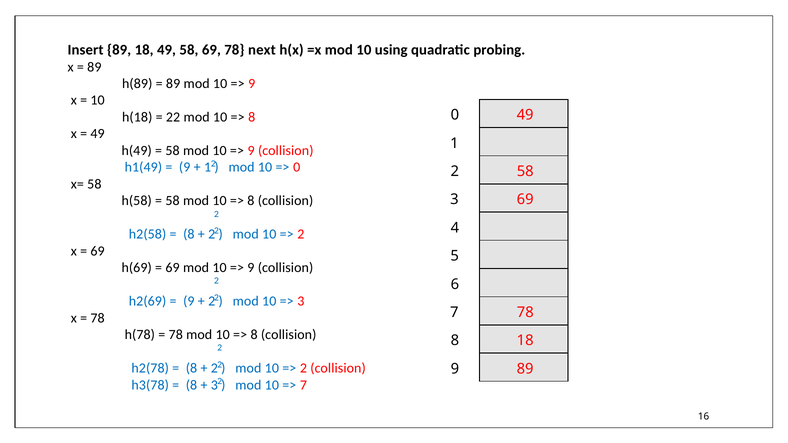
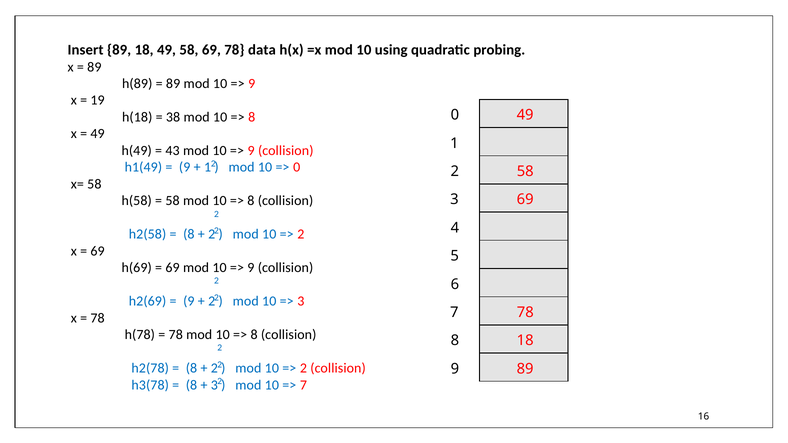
next: next -> data (262, 50)
10: 10 -> 19 (98, 100)
22: 22 -> 38 (173, 117)
58: 58 -> 43 (173, 151)
